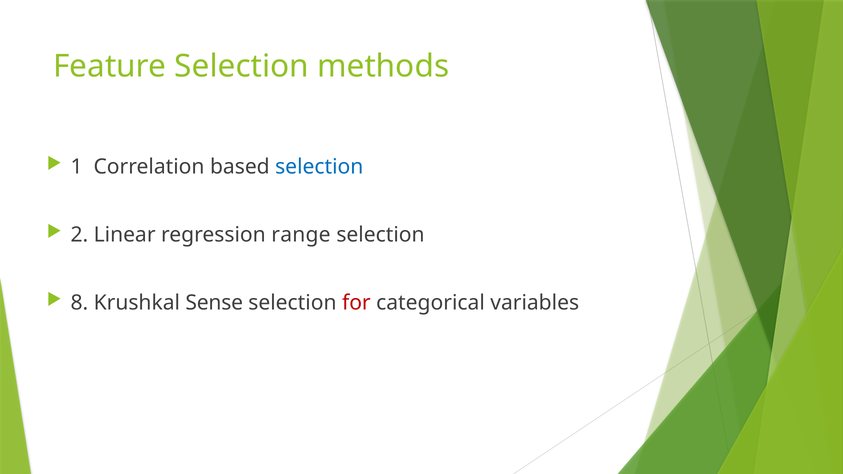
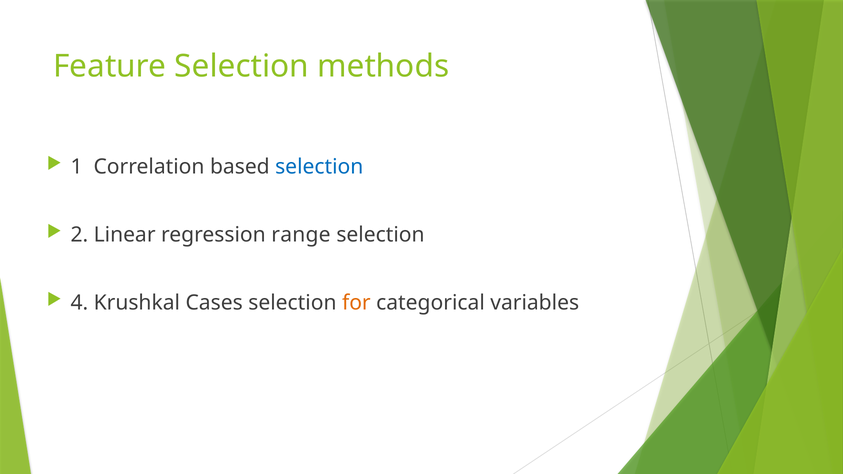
8: 8 -> 4 (79, 303)
Sense: Sense -> Cases (214, 303)
for colour: red -> orange (356, 303)
